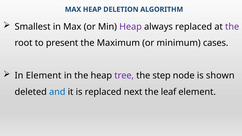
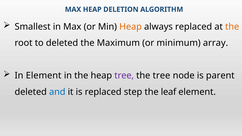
Heap colour: purple -> orange (131, 27)
the colour: purple -> orange (232, 27)
to present: present -> deleted (62, 43)
cases: cases -> array (216, 43)
the step: step -> tree (161, 76)
shown: shown -> parent (220, 76)
next: next -> step (133, 92)
